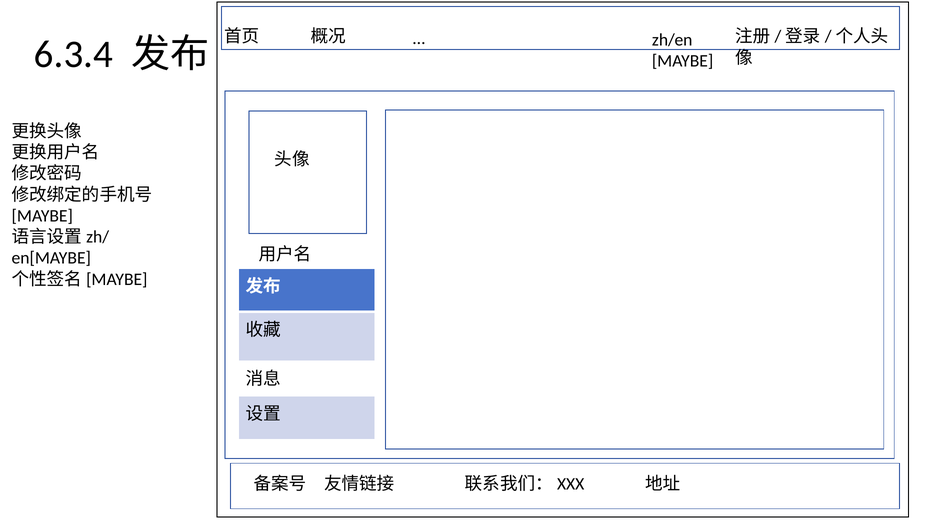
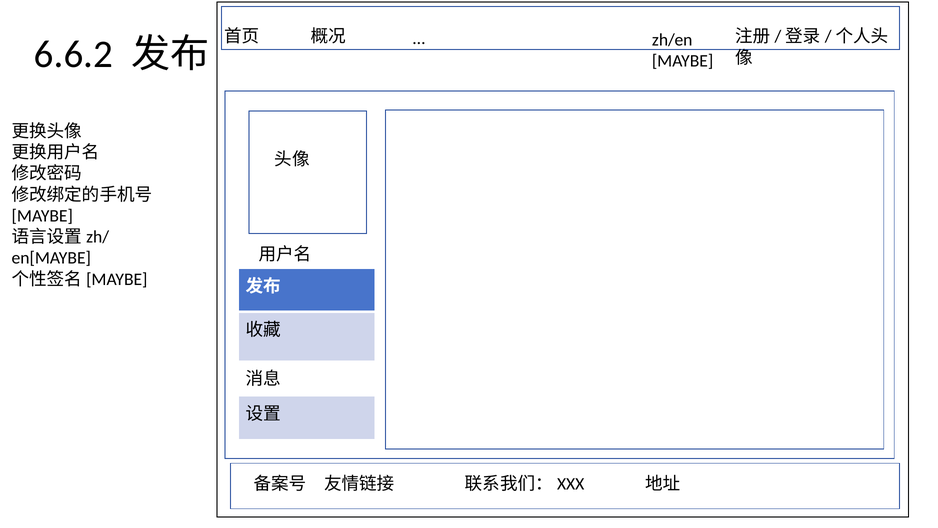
6.3.4: 6.3.4 -> 6.6.2 (73, 54)
